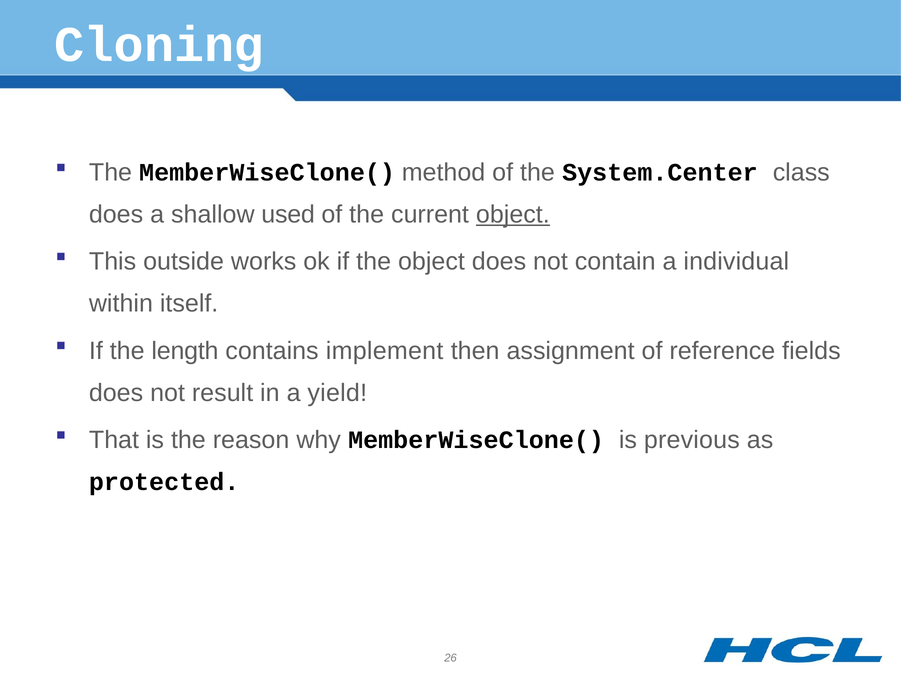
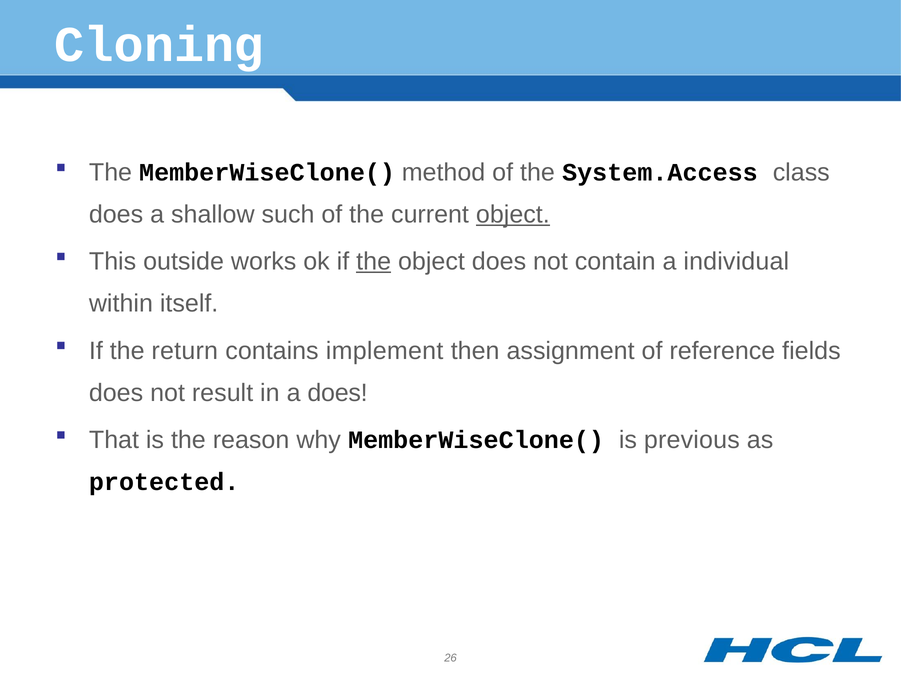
System.Center: System.Center -> System.Access (660, 173)
used: used -> such (288, 215)
the underline: none -> present (374, 262)
length: length -> return (185, 351)
a yield: yield -> does (338, 393)
